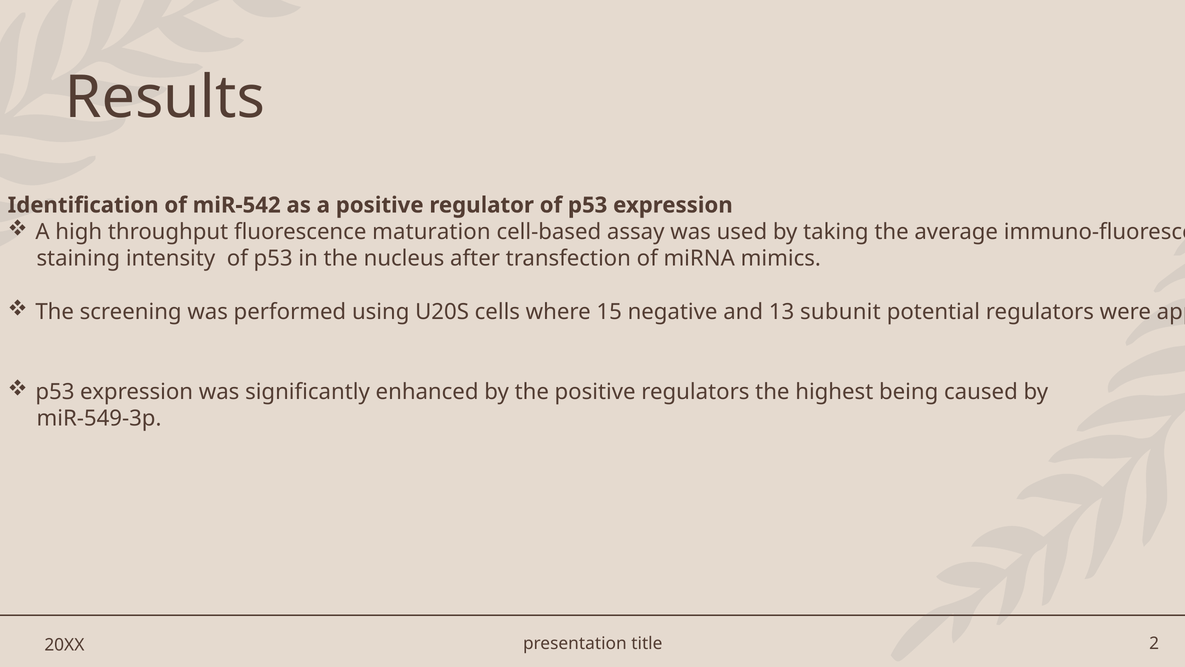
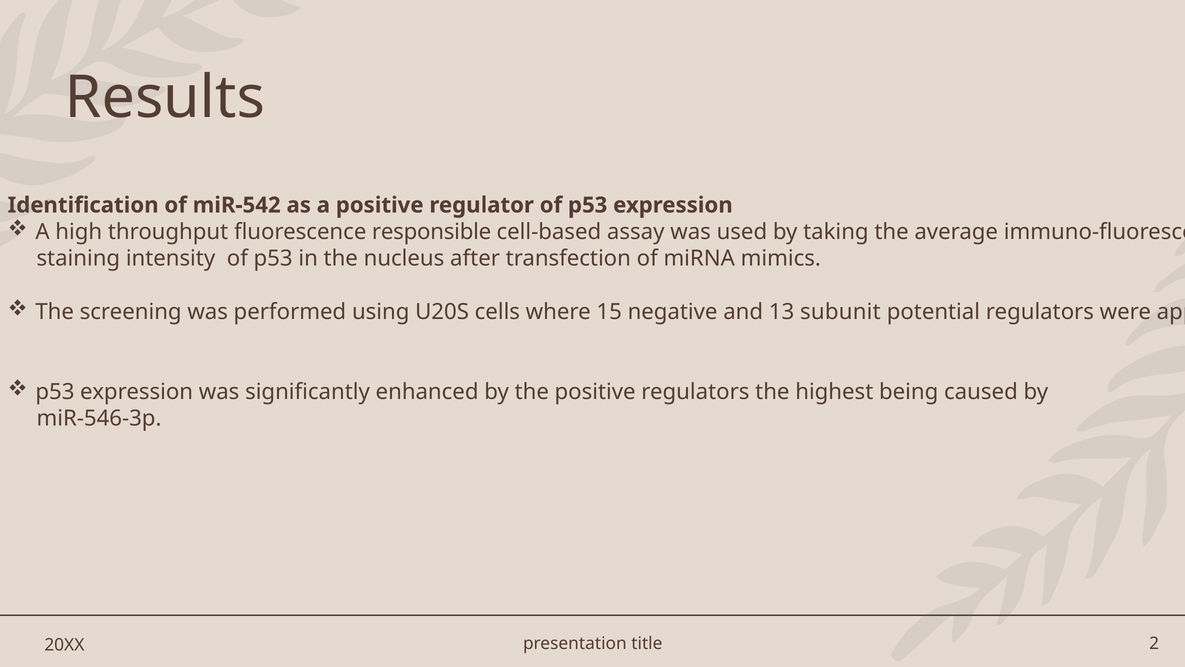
maturation: maturation -> responsible (432, 232)
miR-549-3p: miR-549-3p -> miR-546-3p (99, 418)
